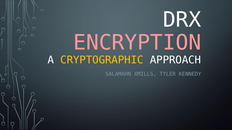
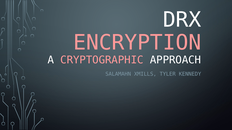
CRYPTOGRAPHIC colour: yellow -> pink (102, 60)
